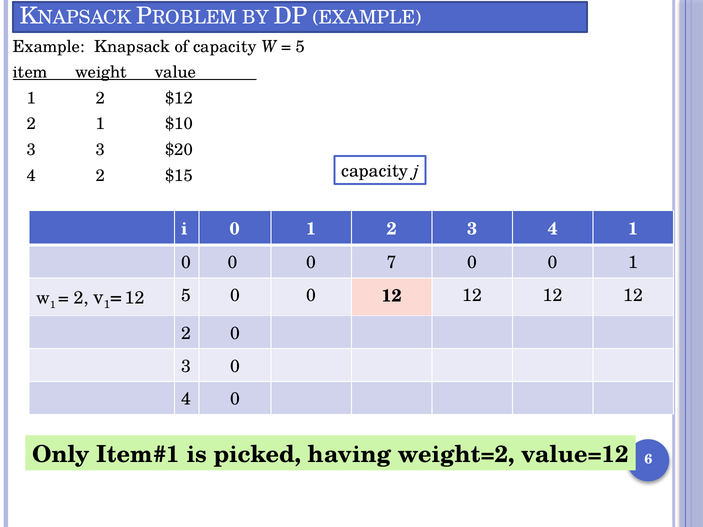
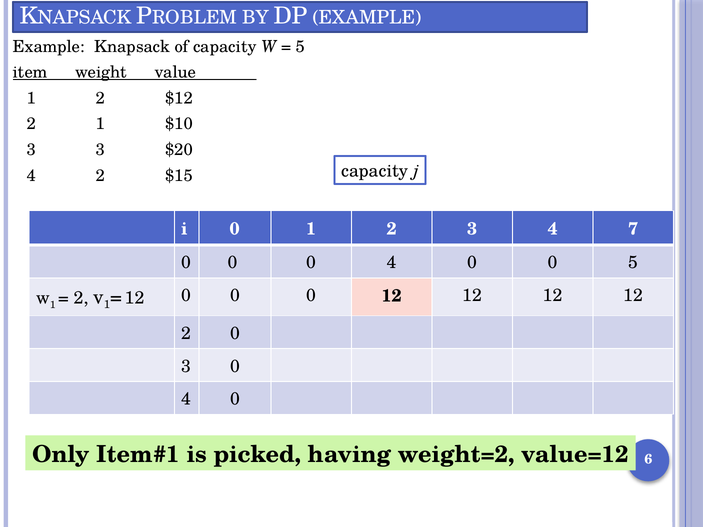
4 1: 1 -> 7 (633, 229)
0 0 7: 7 -> 4 (392, 263)
0 0 1: 1 -> 5 (633, 263)
12 5: 5 -> 0 (186, 296)
